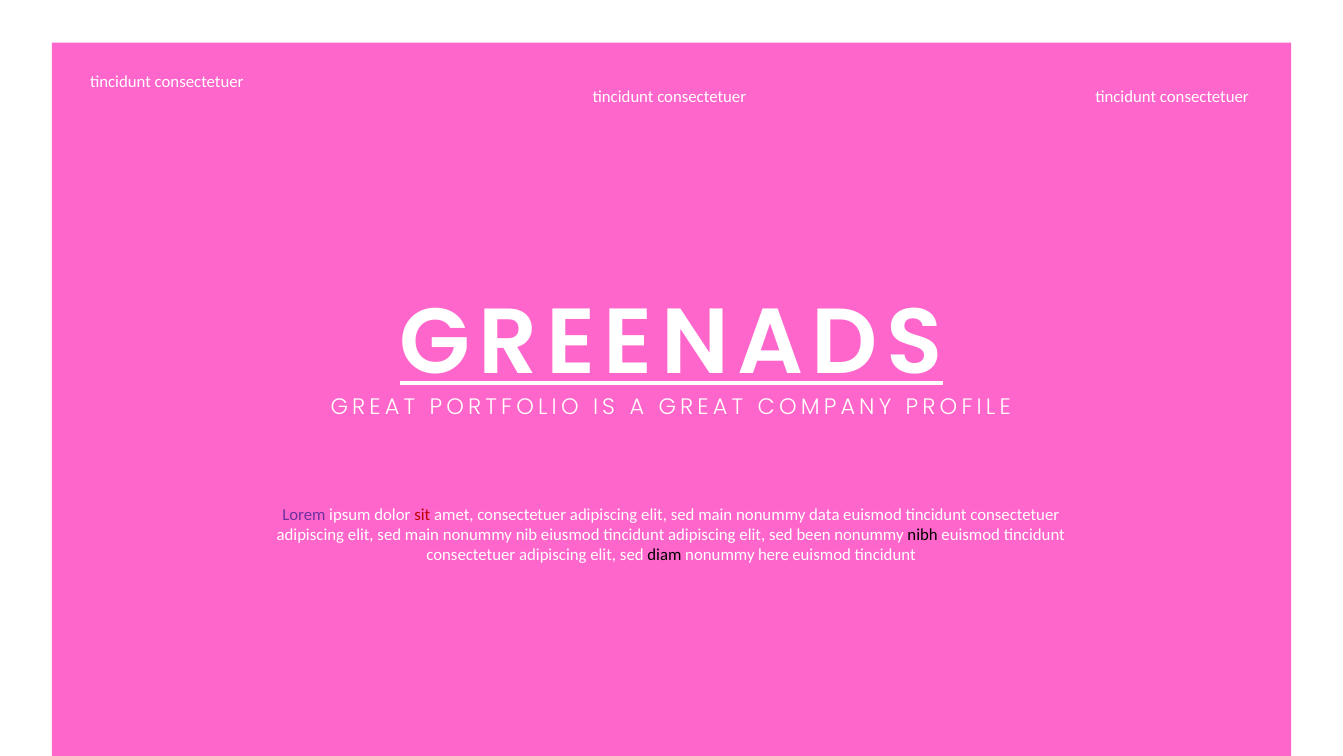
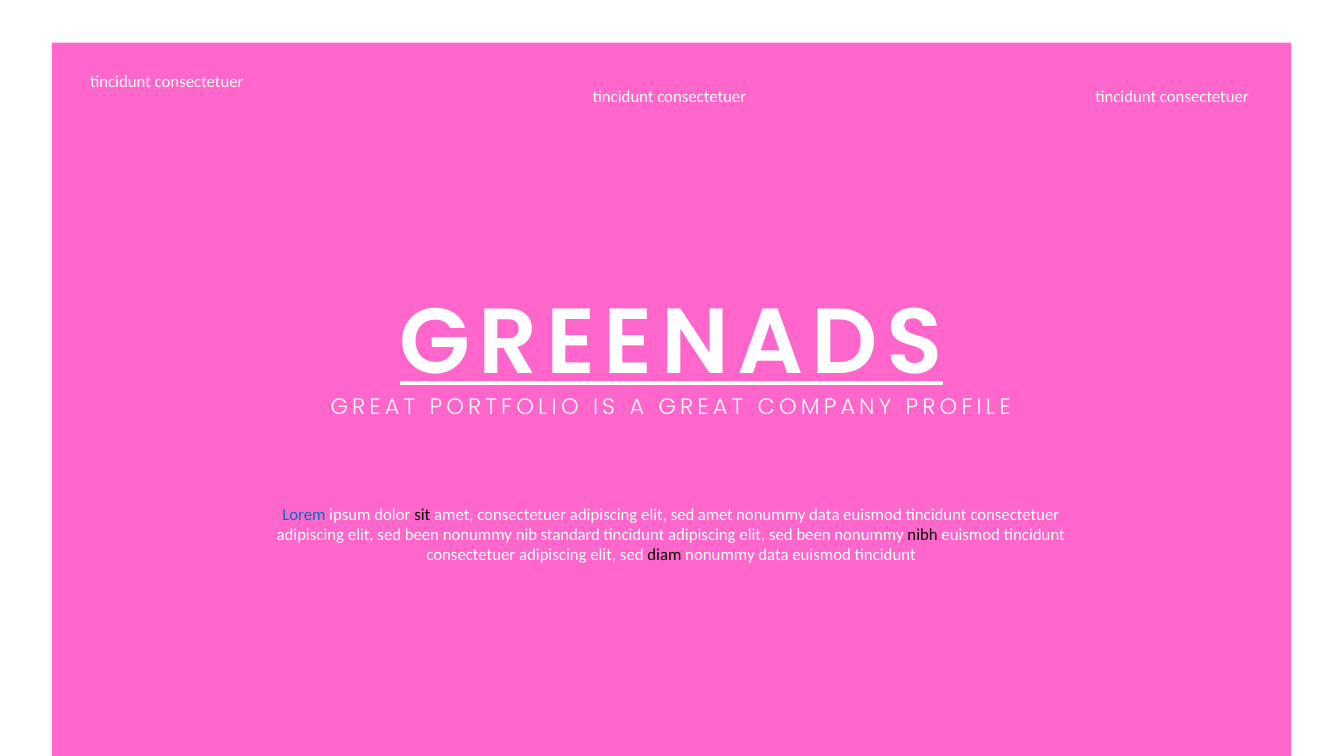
Lorem colour: purple -> blue (304, 515)
sit colour: red -> black (422, 515)
main: main -> amet (715, 515)
main: main -> been (422, 535)
eiusmod: eiusmod -> standard (570, 535)
here: here -> data (773, 555)
